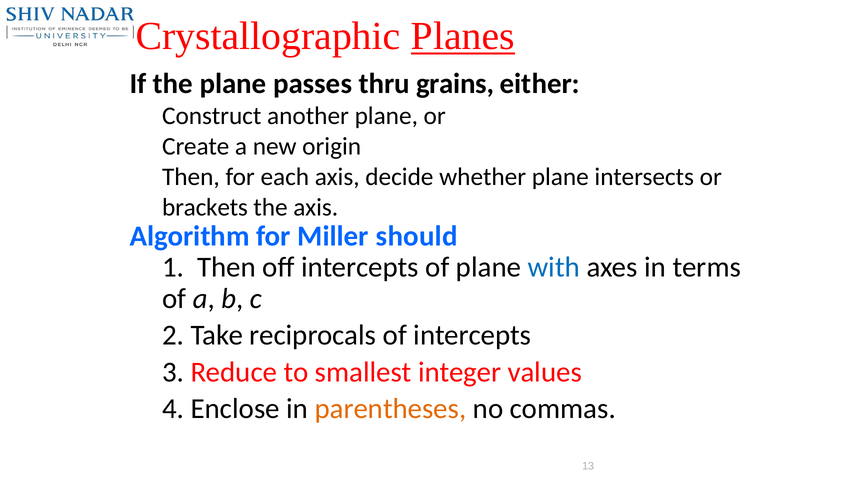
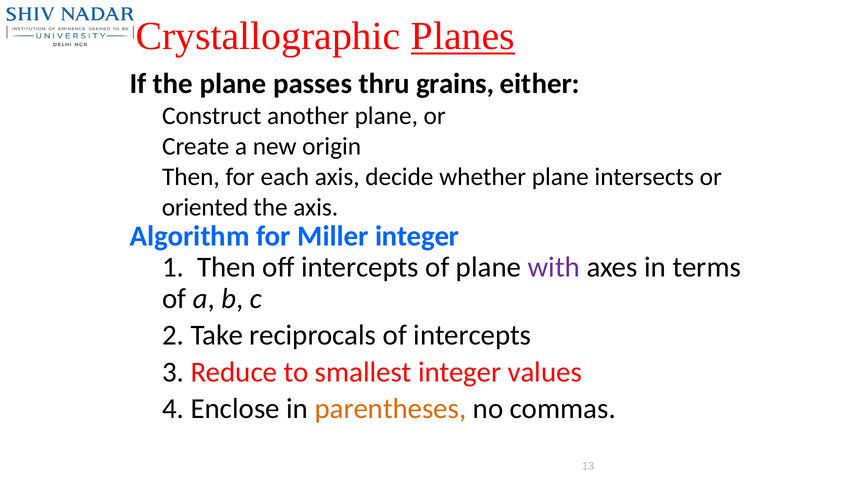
brackets: brackets -> oriented (205, 207)
Miller should: should -> integer (417, 236)
with colour: blue -> purple (554, 267)
